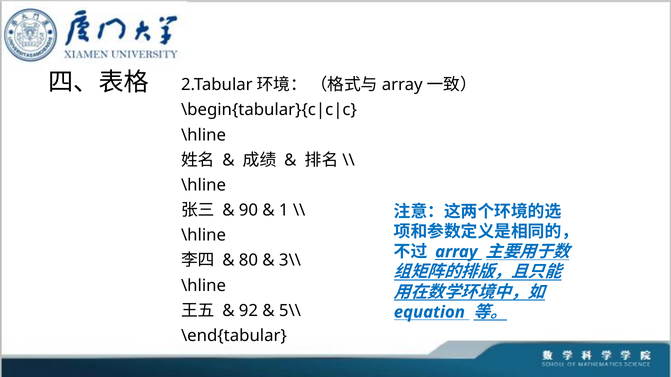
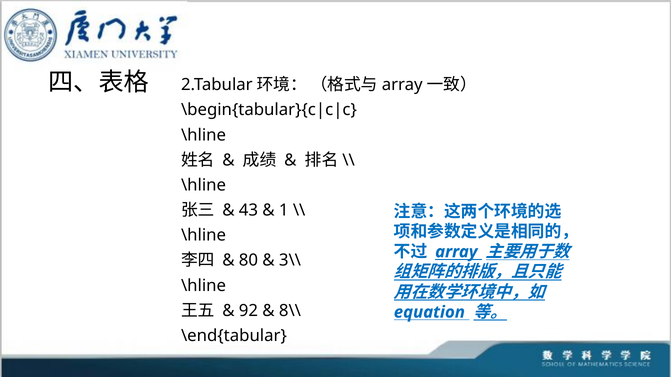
90: 90 -> 43 (248, 211)
5\\: 5\\ -> 8\\ (290, 311)
